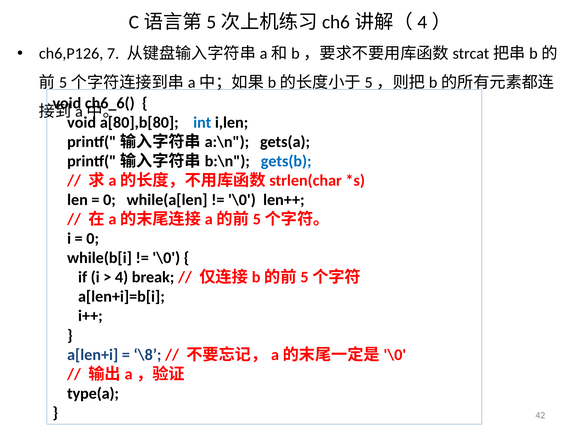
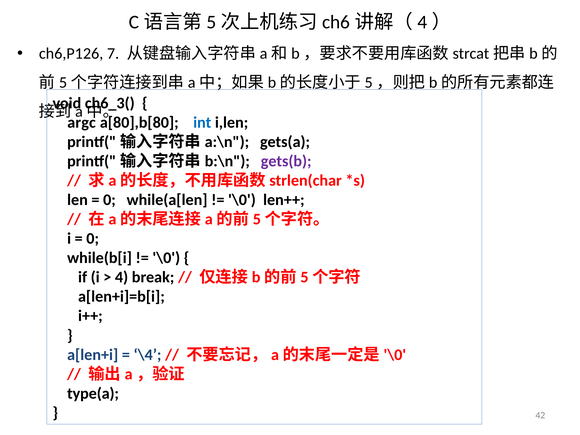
ch6_6(: ch6_6( -> ch6_3( (110, 103)
void: void -> argc (82, 123)
gets(b colour: blue -> purple (286, 161)
\8: \8 -> \4 (147, 355)
